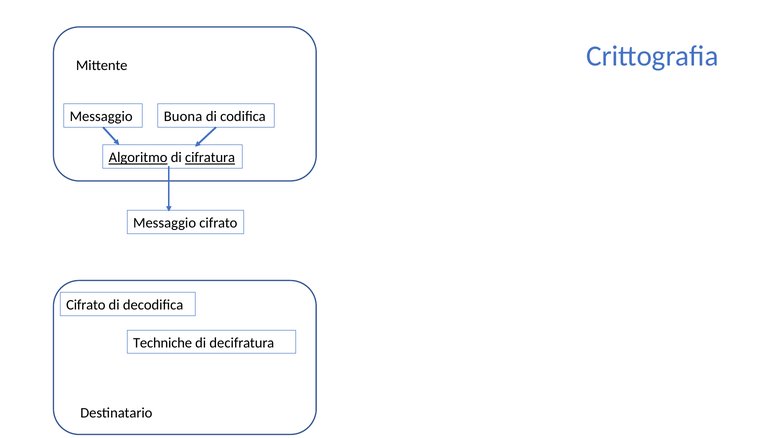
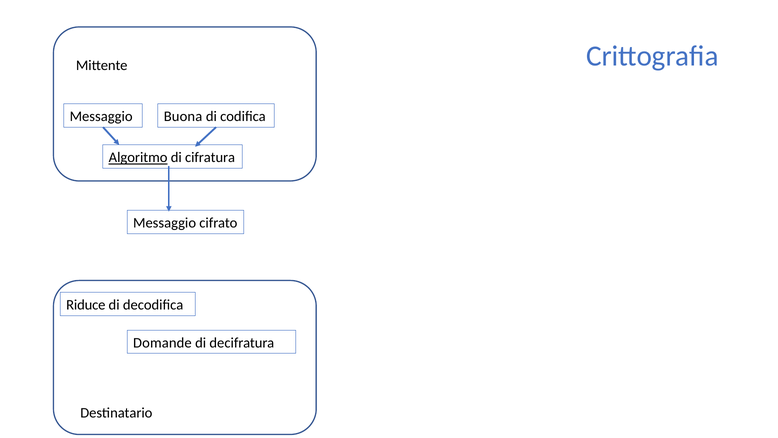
cifratura underline: present -> none (210, 157)
Cifrato: Cifrato -> Riduce (86, 305)
Techniche: Techniche -> Domande (162, 343)
